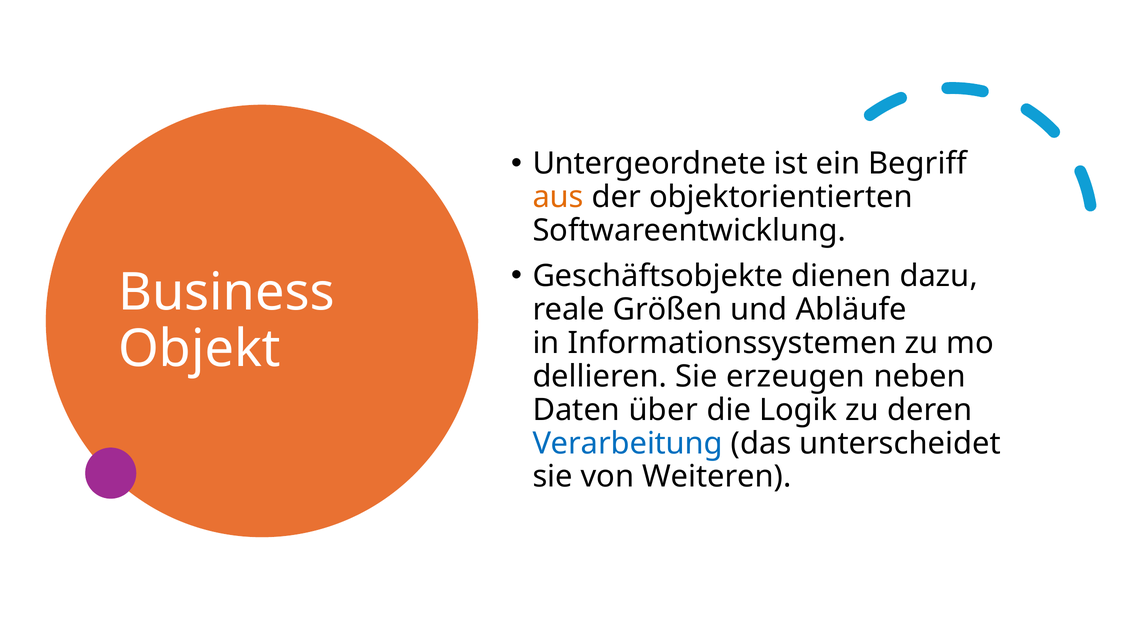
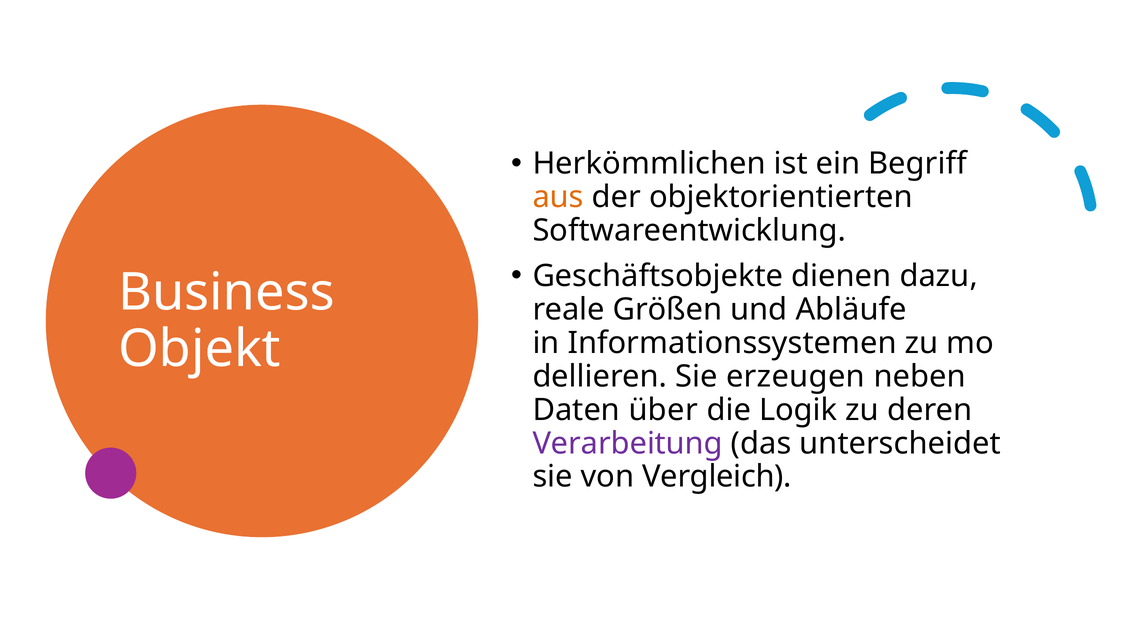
Untergeordnete: Untergeordnete -> Herkömmlichen (649, 164)
Verarbeitung colour: blue -> purple (628, 443)
Weiteren: Weiteren -> Vergleich (717, 477)
